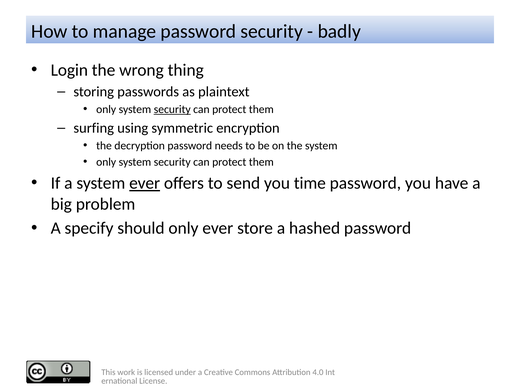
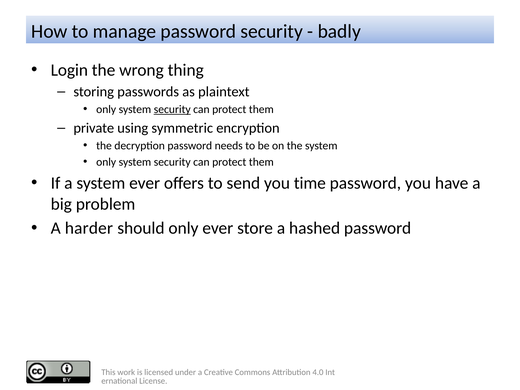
surfing: surfing -> private (94, 128)
ever underline: present -> none (145, 183)
specify: specify -> harder (89, 228)
